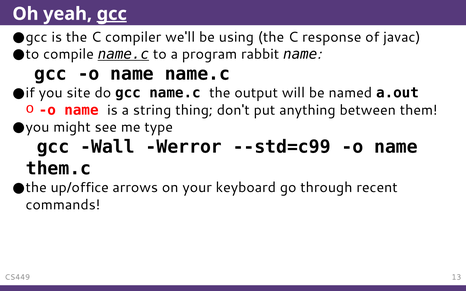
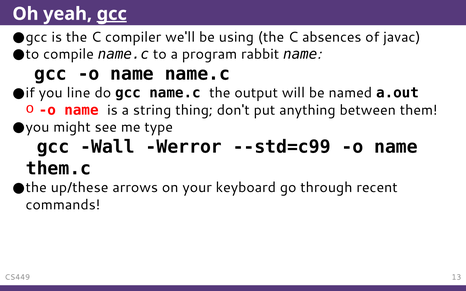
response: response -> absences (332, 37)
name.c underline: present -> none (123, 54)
site: site -> line (79, 93)
up/office: up/office -> up/these (80, 188)
